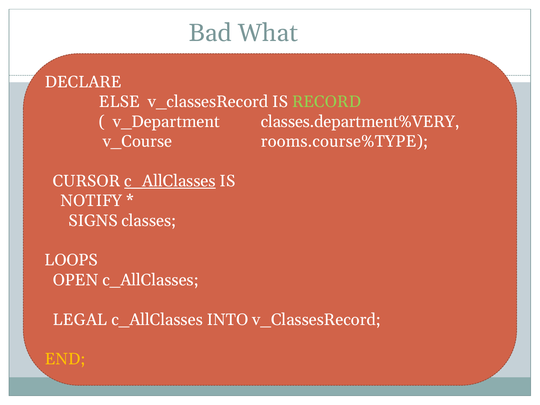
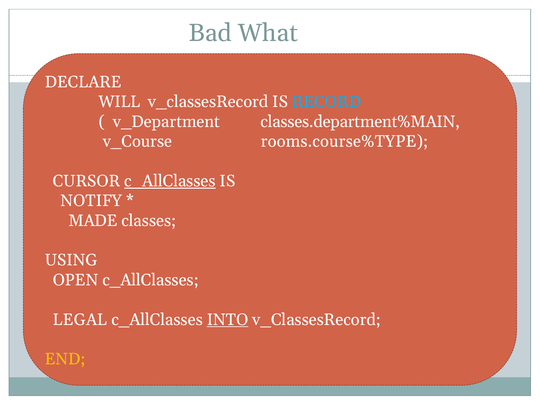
ELSE: ELSE -> WILL (119, 102)
RECORD colour: light green -> light blue (327, 102)
classes.department%VERY: classes.department%VERY -> classes.department%MAIN (360, 122)
SIGNS: SIGNS -> MADE (93, 221)
LOOPS: LOOPS -> USING (71, 260)
INTO underline: none -> present (228, 320)
